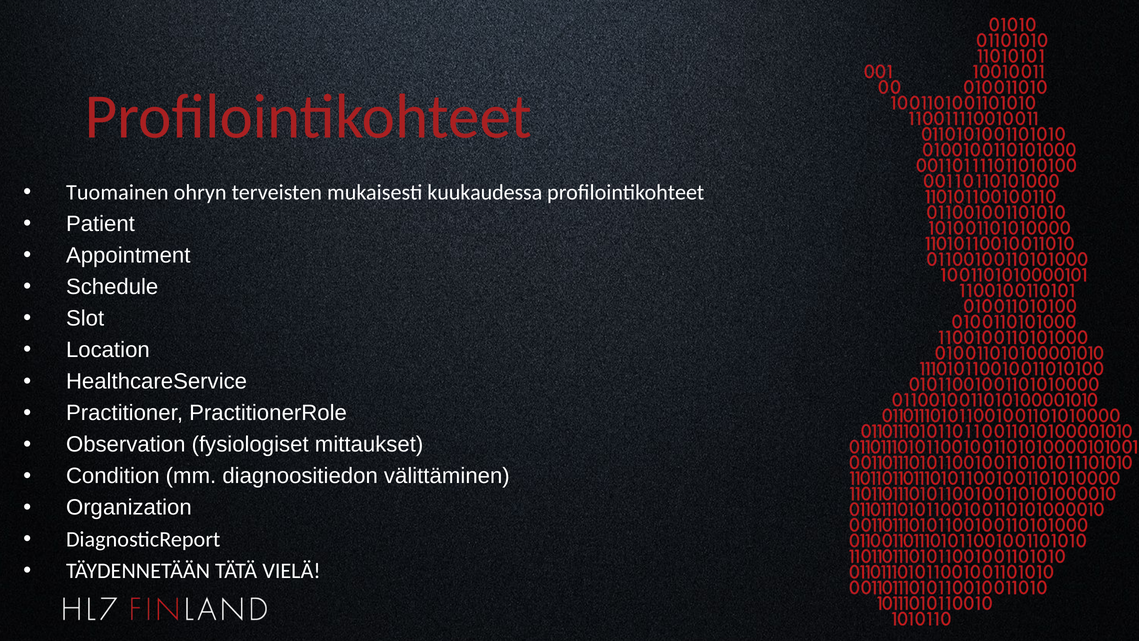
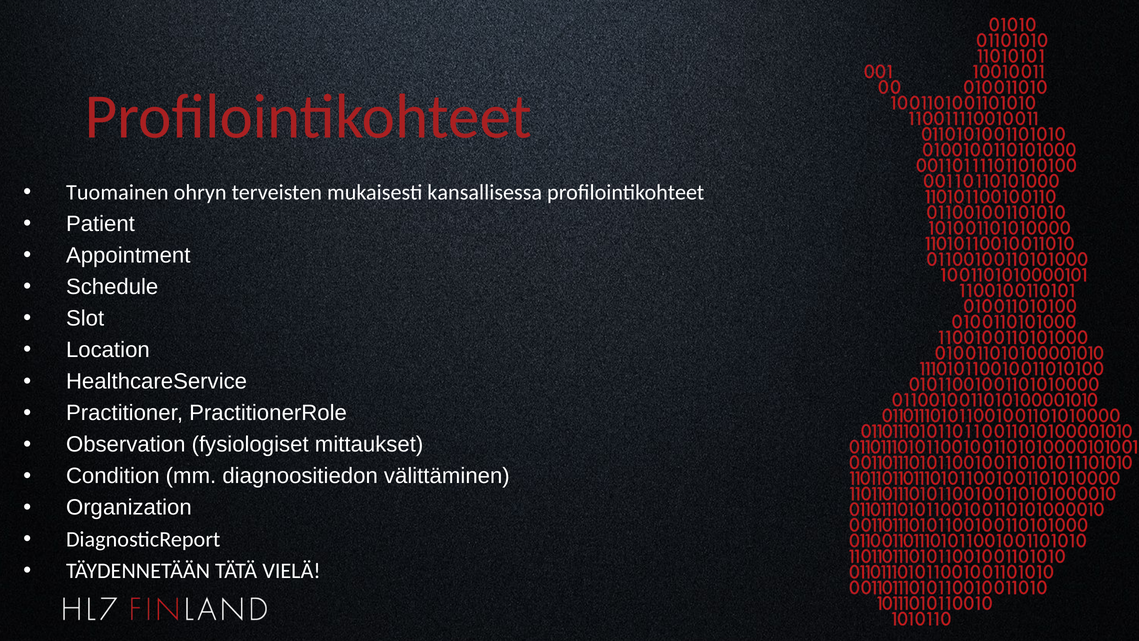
kuukaudessa: kuukaudessa -> kansallisessa (485, 192)
